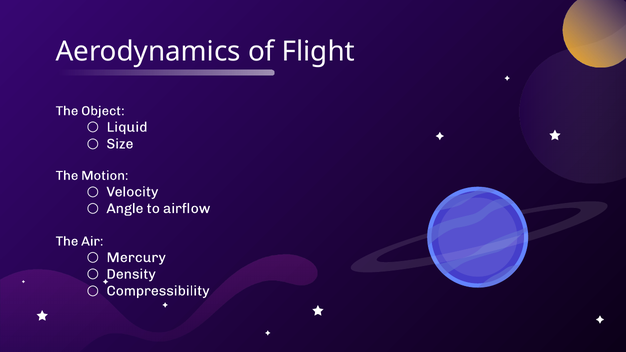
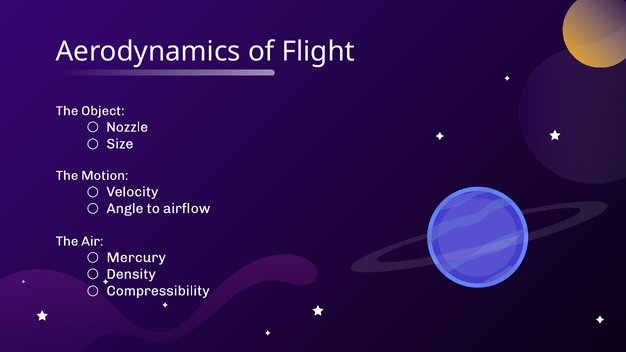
Liquid: Liquid -> Nozzle (127, 127)
